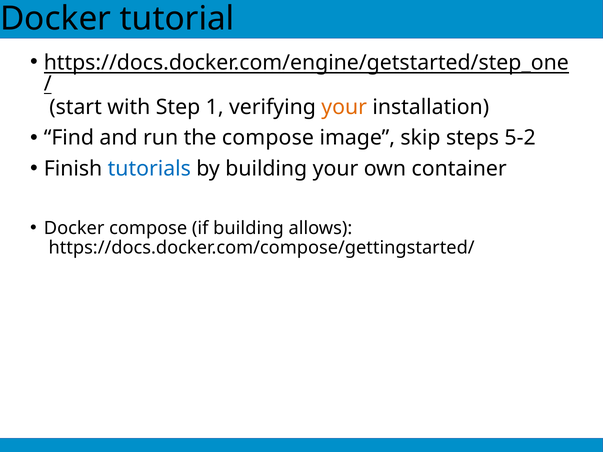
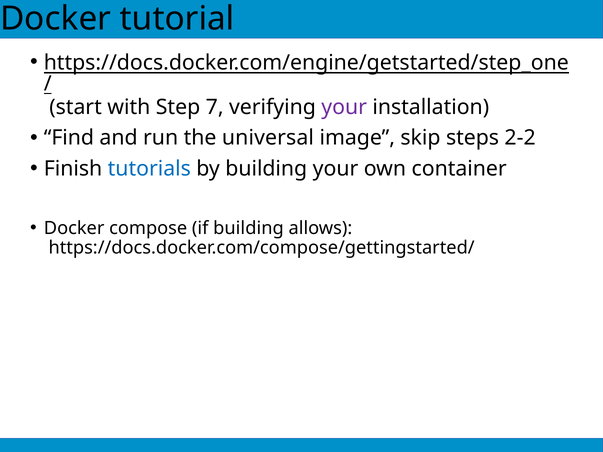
1: 1 -> 7 (215, 107)
your colour: orange -> purple (344, 107)
the compose: compose -> universal (268, 138)
5-2: 5-2 -> 2-2 (520, 138)
